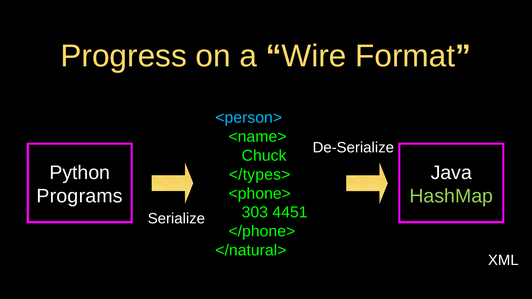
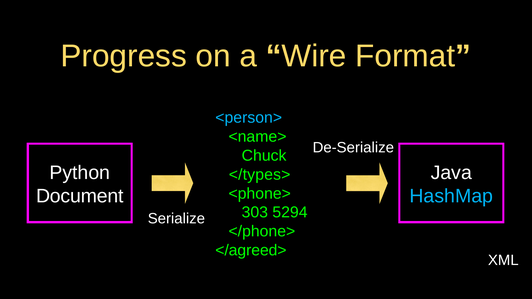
Programs: Programs -> Document (80, 196)
HashMap colour: light green -> light blue (451, 196)
4451: 4451 -> 5294 (290, 213)
</natural>: </natural> -> </agreed> (251, 251)
